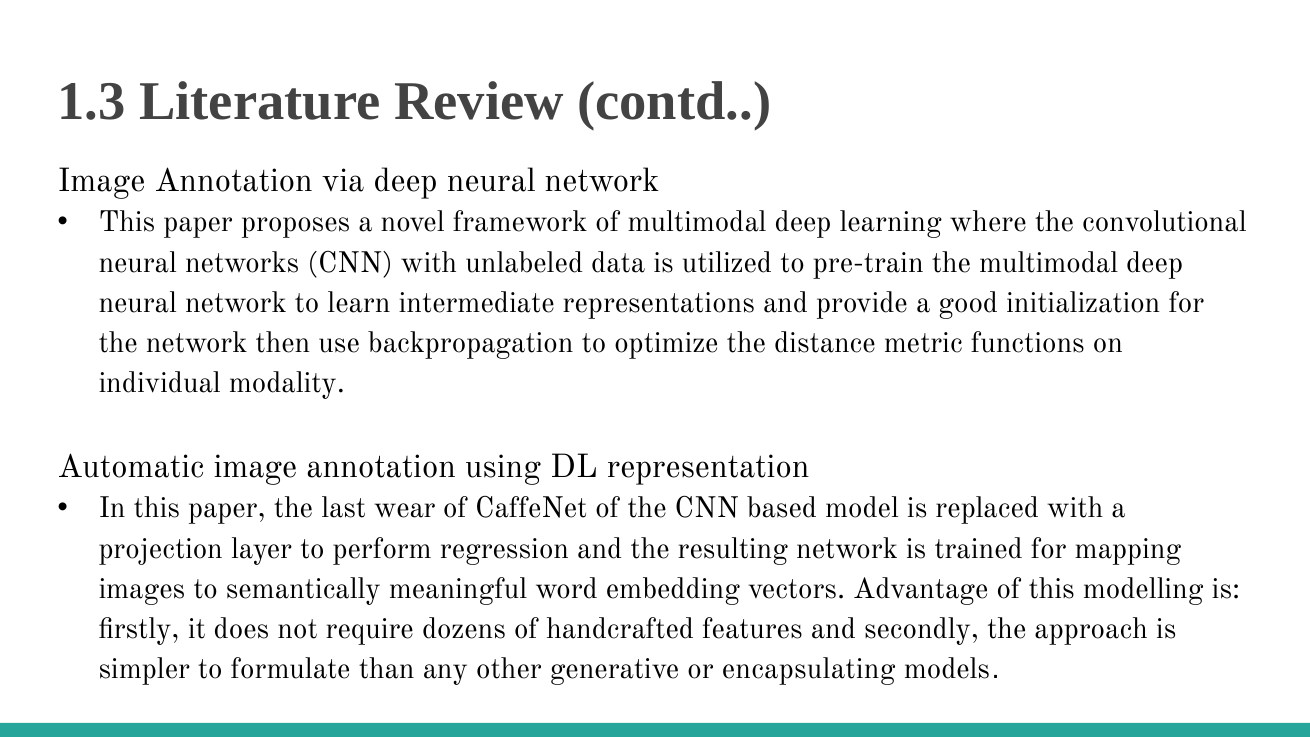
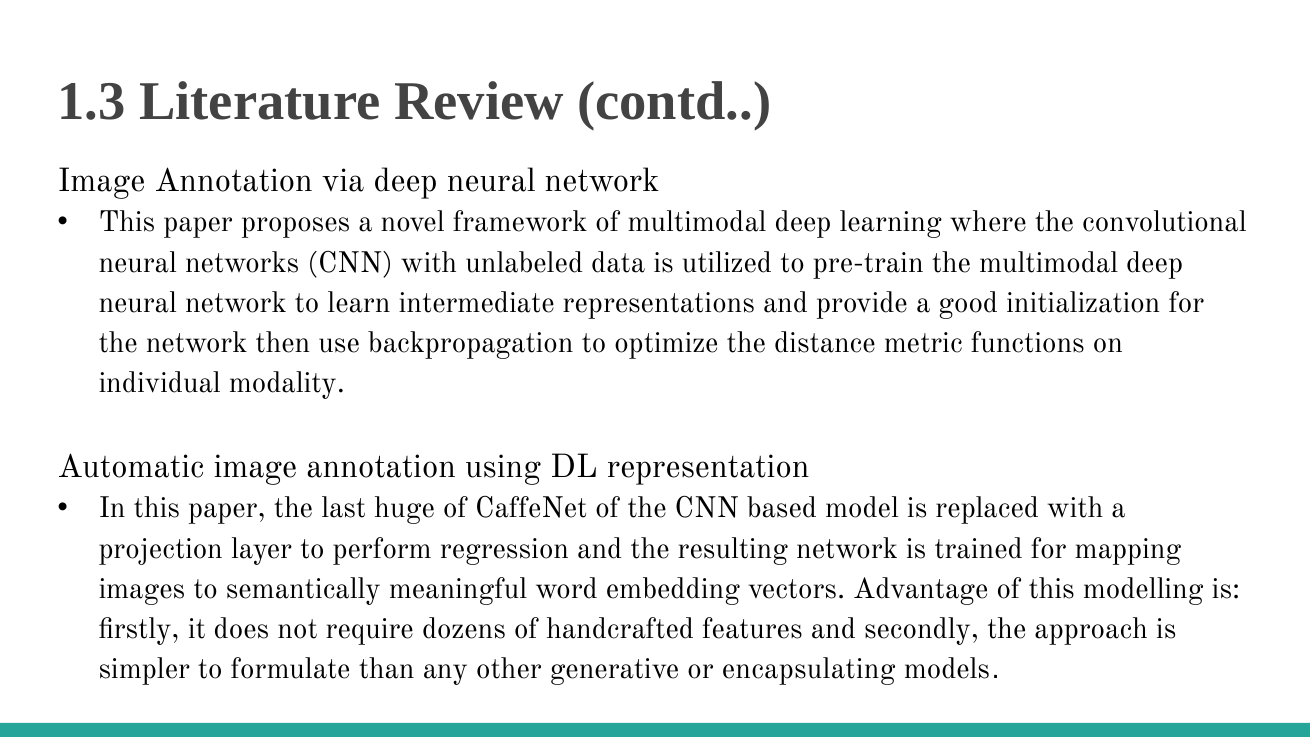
wear: wear -> huge (405, 508)
